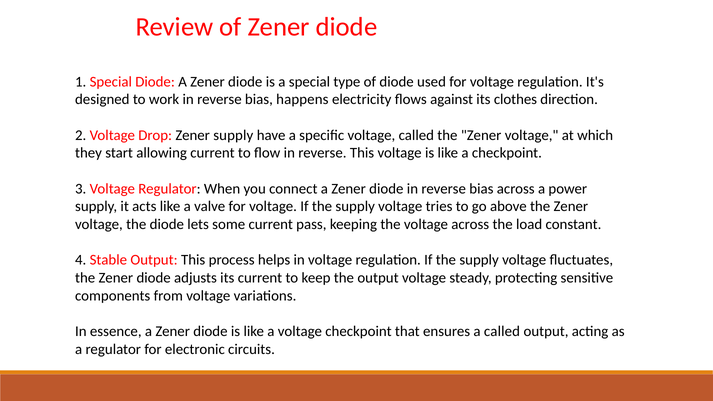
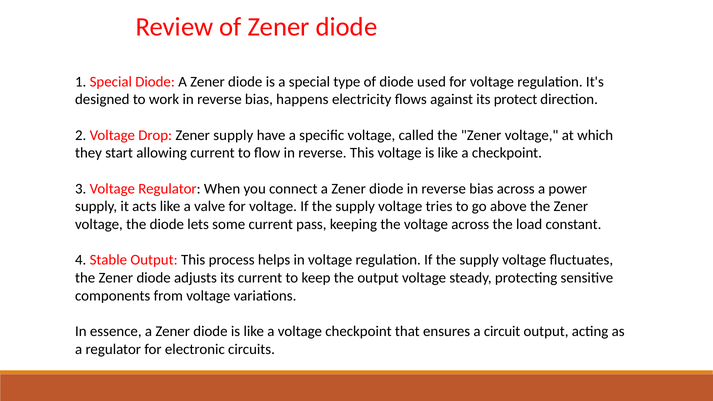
clothes: clothes -> protect (516, 100)
a called: called -> circuit (502, 331)
